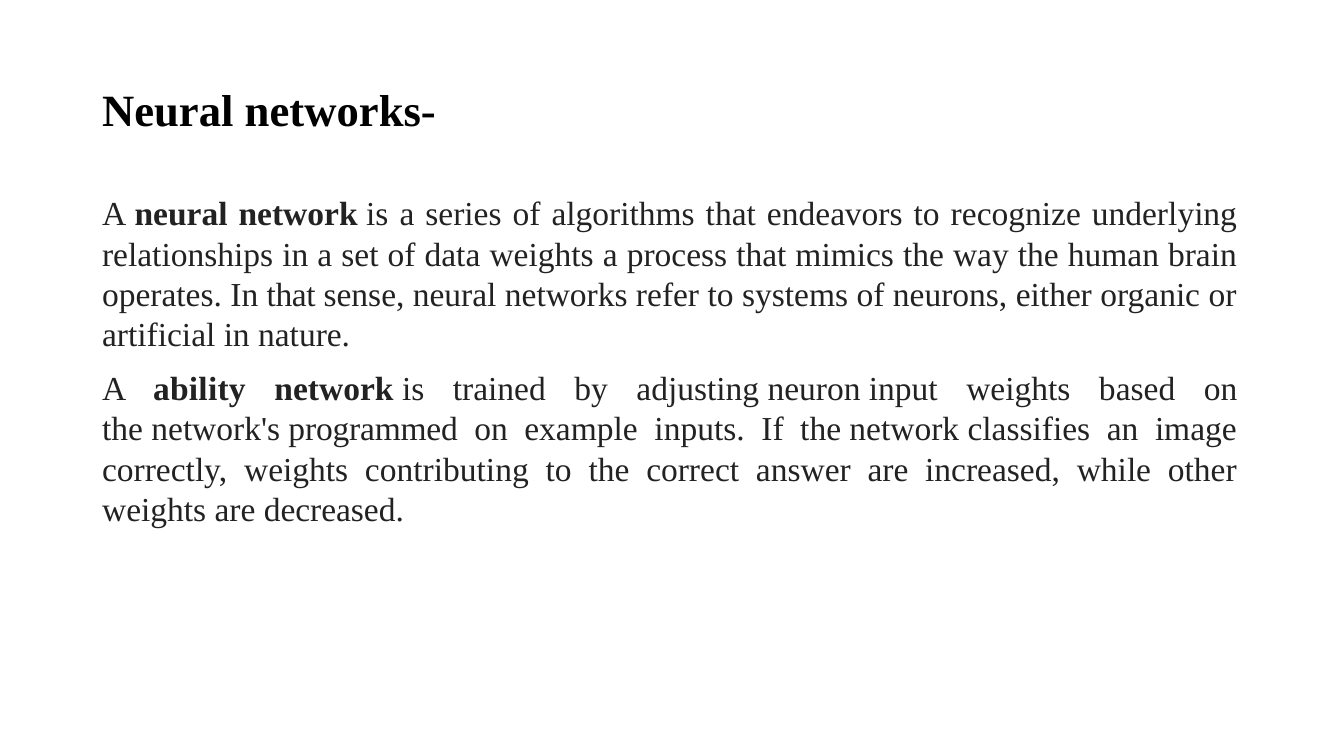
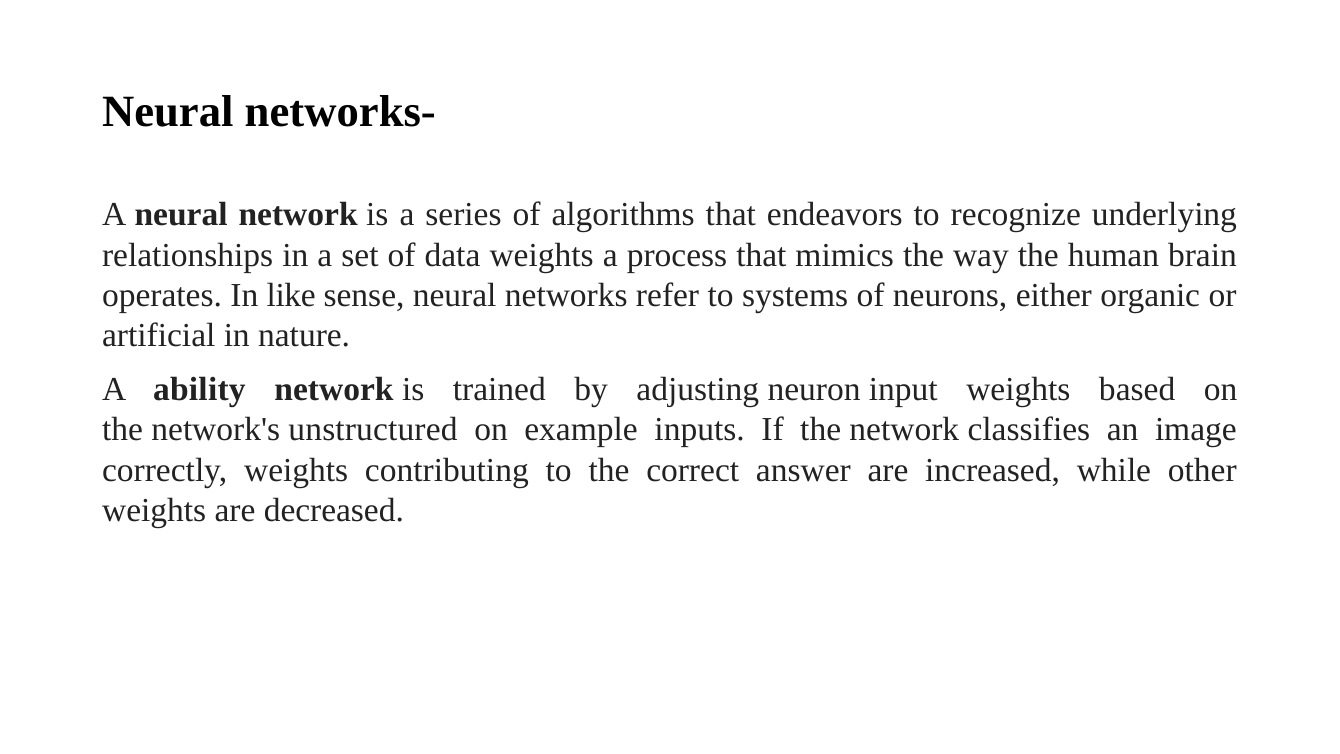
In that: that -> like (291, 295)
programmed: programmed -> unstructured (373, 430)
